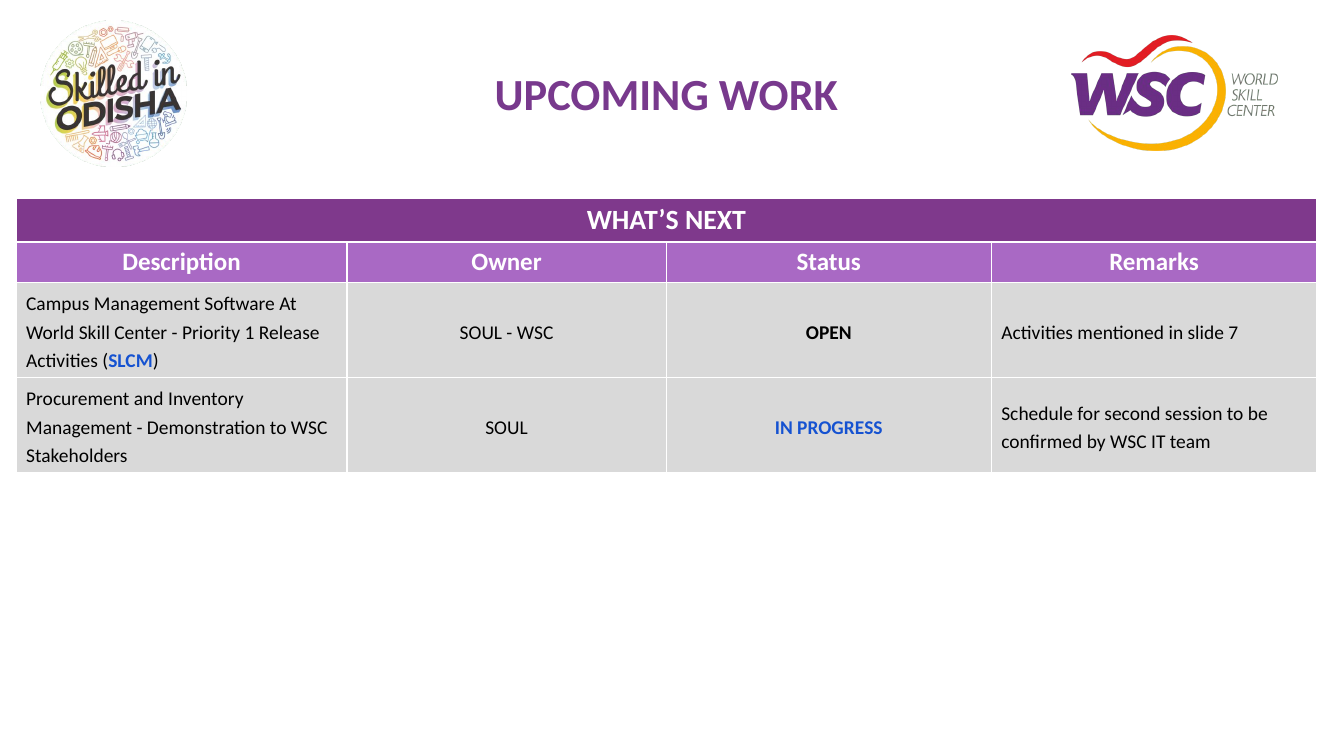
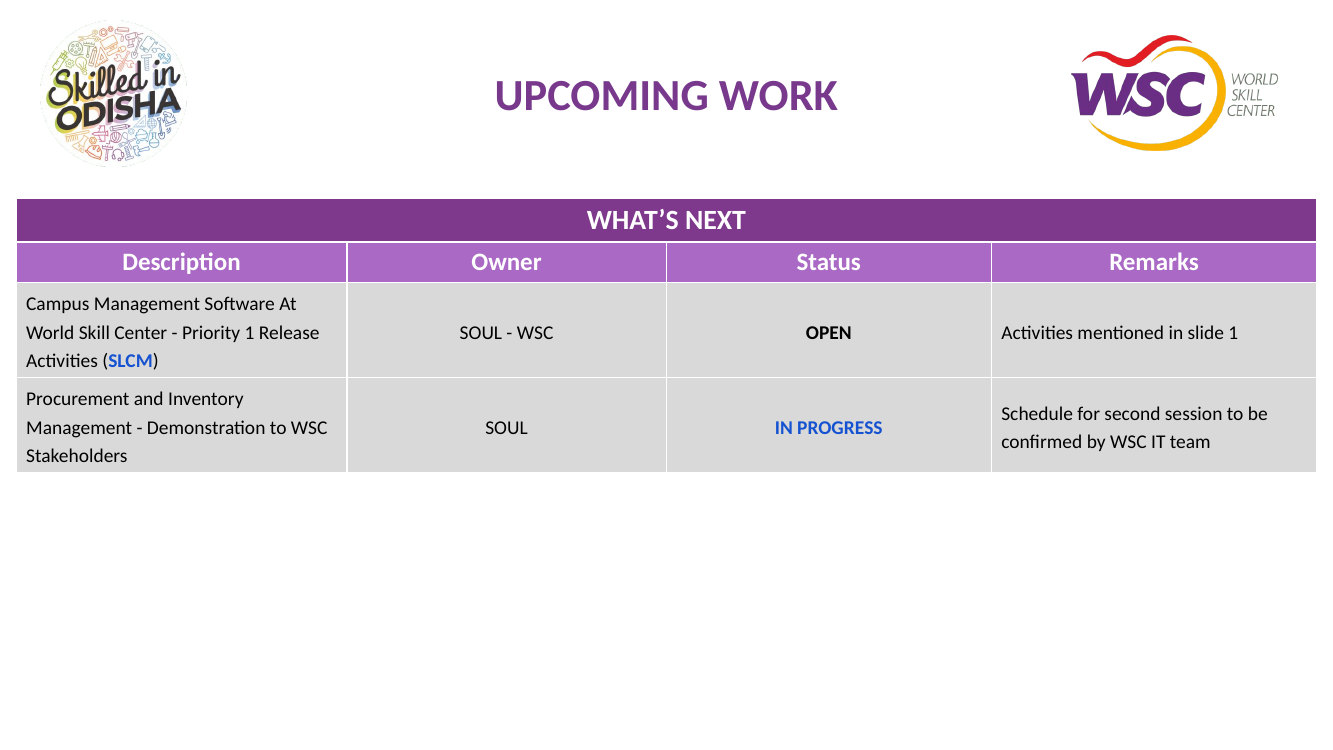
slide 7: 7 -> 1 (1233, 333)
